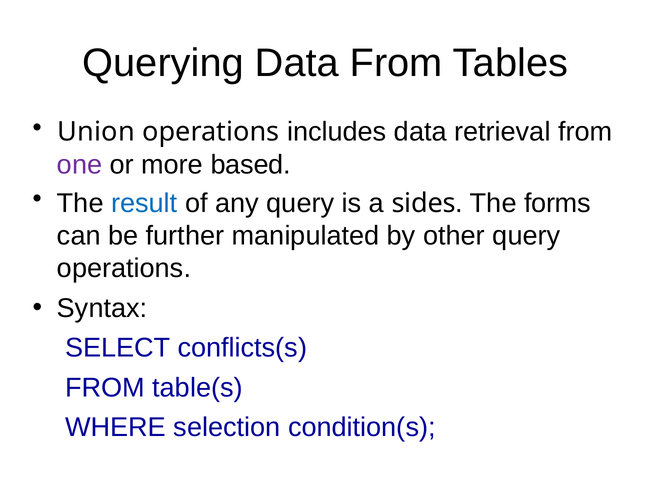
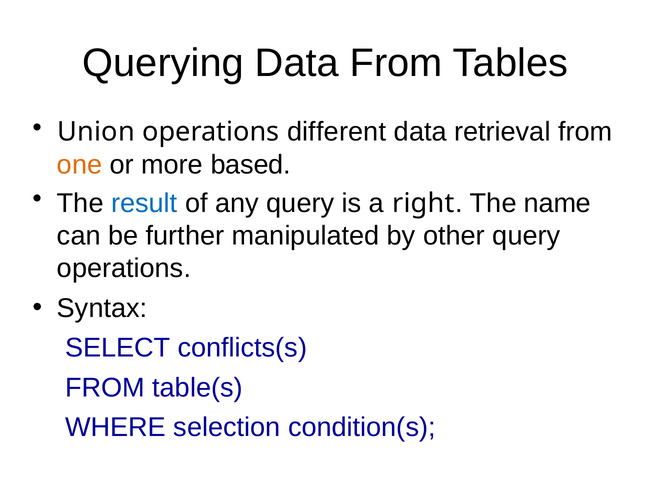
includes: includes -> different (337, 132)
one colour: purple -> orange (80, 165)
sides: sides -> right (423, 204)
forms: forms -> name (557, 204)
